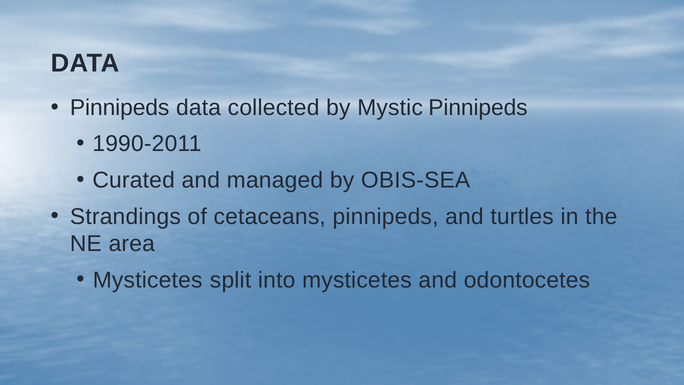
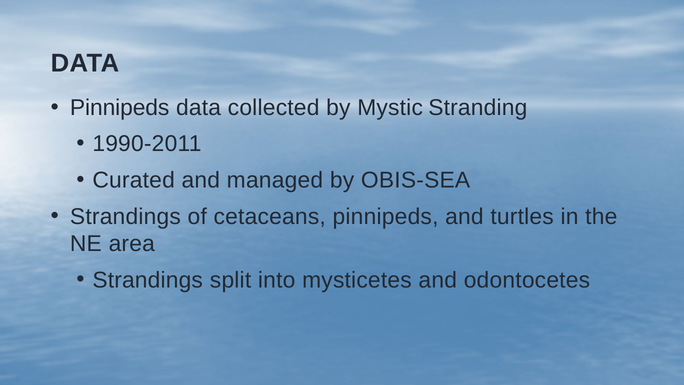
Mystic Pinnipeds: Pinnipeds -> Stranding (478, 108)
Mysticetes: Mysticetes -> Strandings (148, 280)
